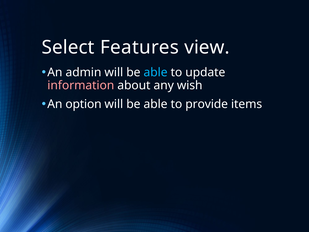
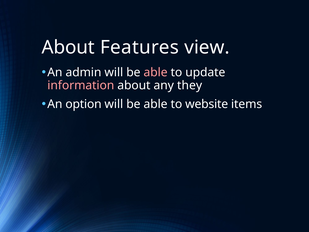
Select: Select -> About (68, 47)
able colour: light blue -> pink (156, 72)
wish: wish -> they (190, 85)
provide: provide -> website (207, 104)
